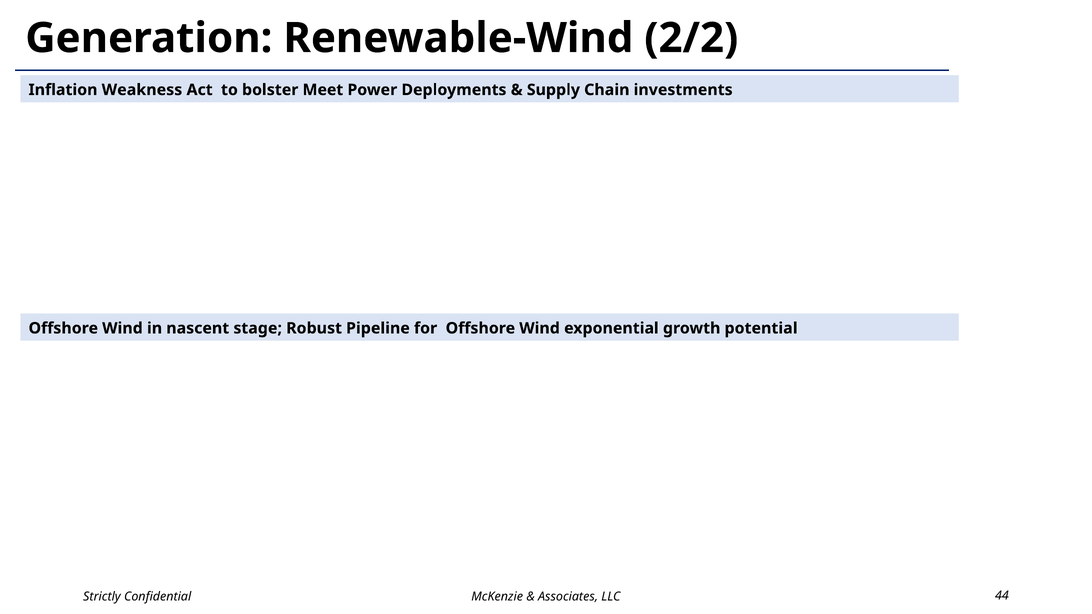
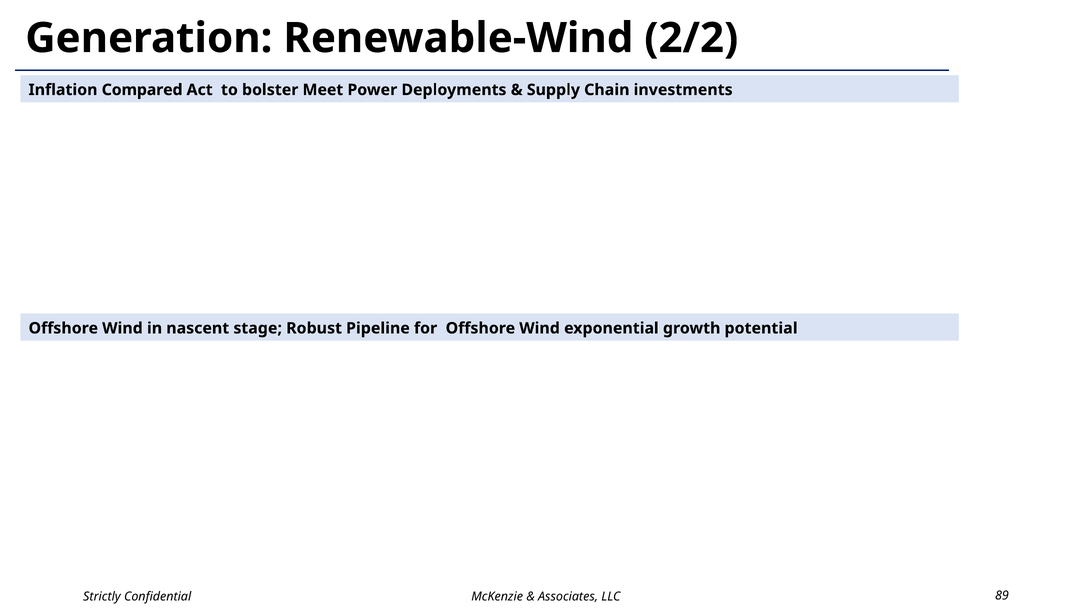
Weakness: Weakness -> Compared (142, 90)
44: 44 -> 89 (1002, 596)
